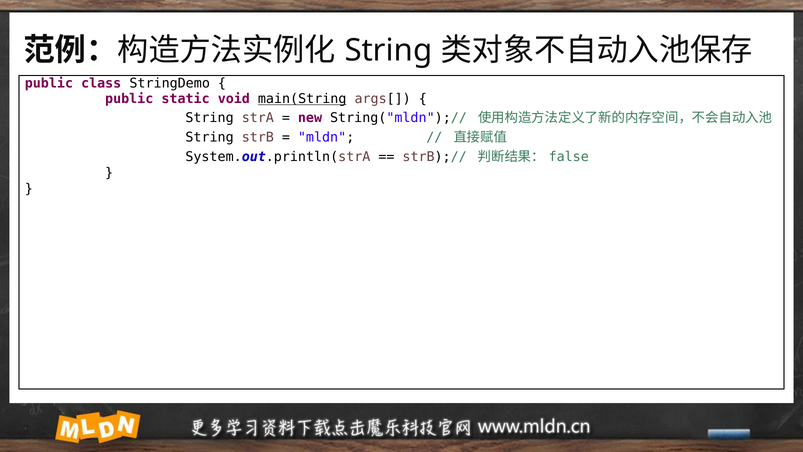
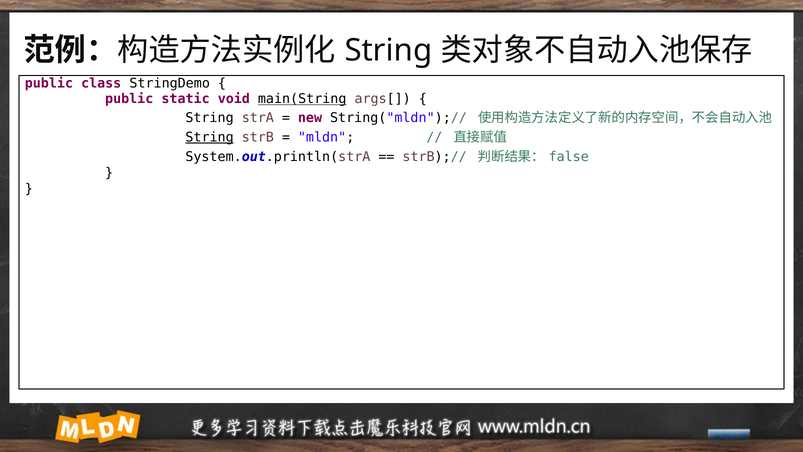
String underline: none -> present (210, 137)
